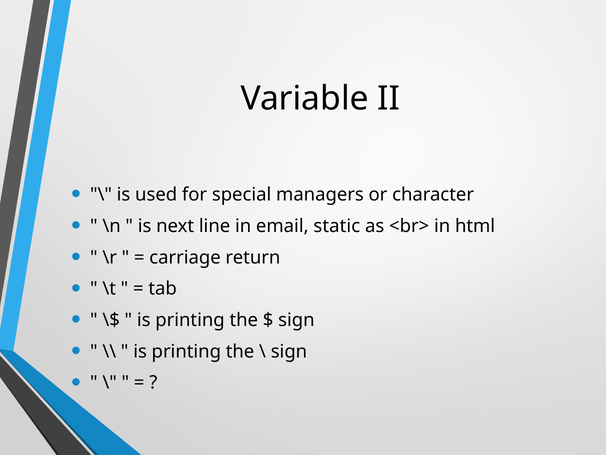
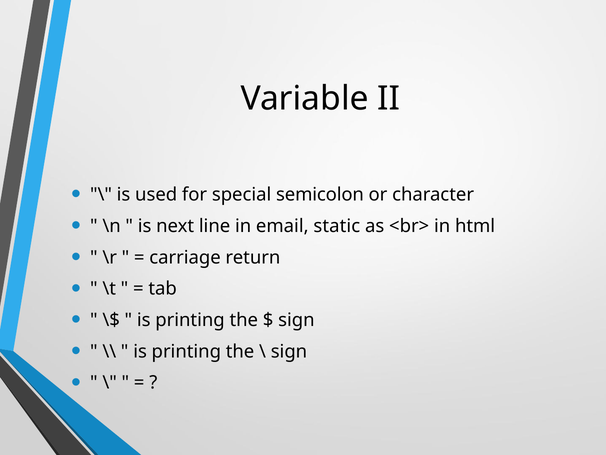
managers: managers -> semicolon (320, 195)
